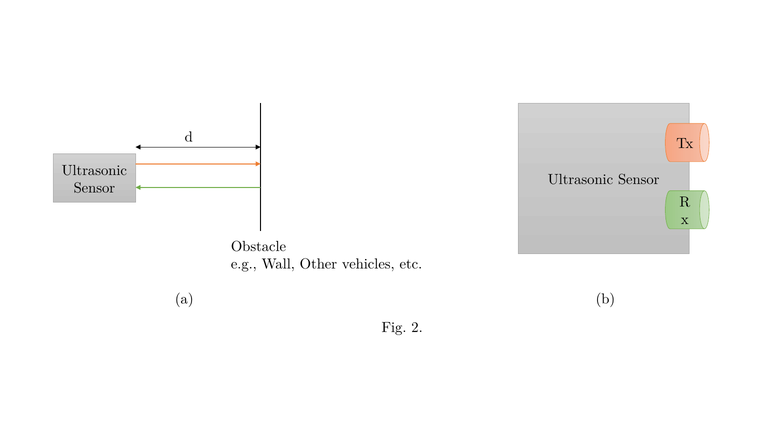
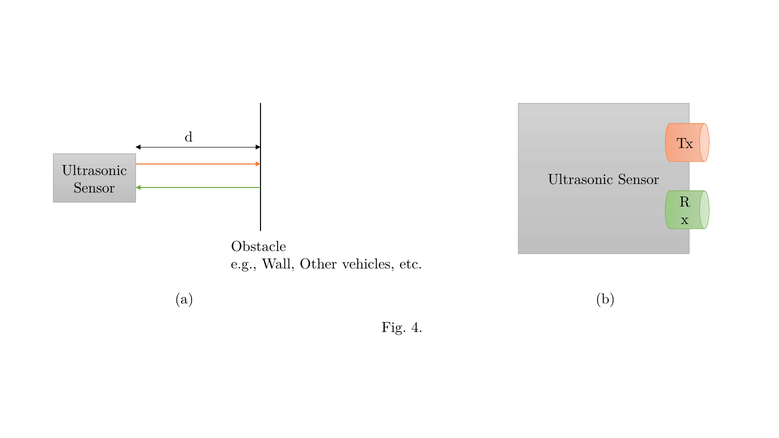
2: 2 -> 4 (417, 328)
